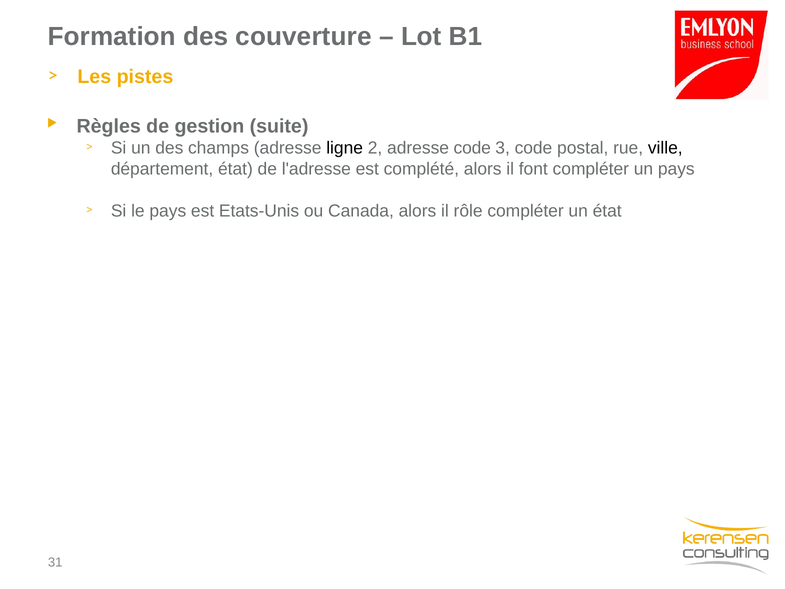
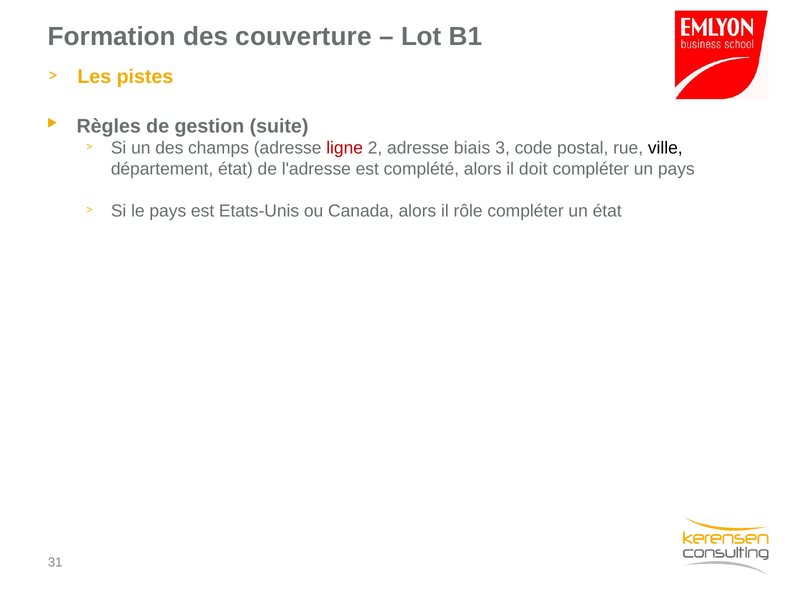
ligne colour: black -> red (345, 148)
adresse code: code -> biais (472, 148)
font: font -> doit (533, 169)
